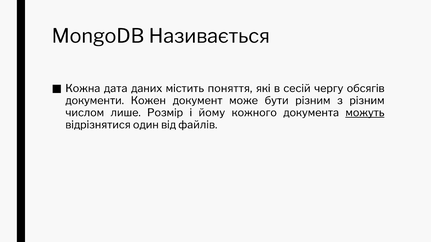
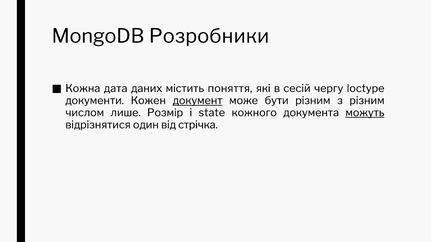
Називається: Називається -> Розробники (209, 36)
обсягів: обсягів -> loctype (366, 89)
документ underline: none -> present (198, 101)
йому: йому -> state (212, 113)
файлів: файлів -> стрічка (198, 125)
